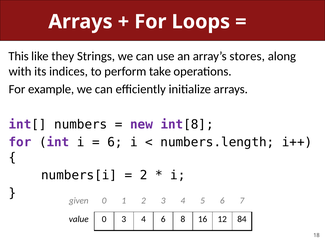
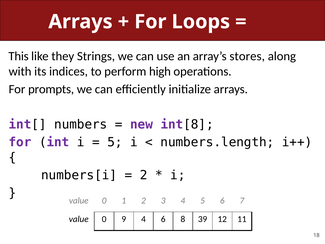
take: take -> high (160, 71)
example: example -> prompts (51, 89)
6: 6 -> 5 (115, 142)
given: given -> value (79, 200)
0 3: 3 -> 9 (124, 219)
16: 16 -> 39 (203, 219)
84: 84 -> 11 (242, 219)
